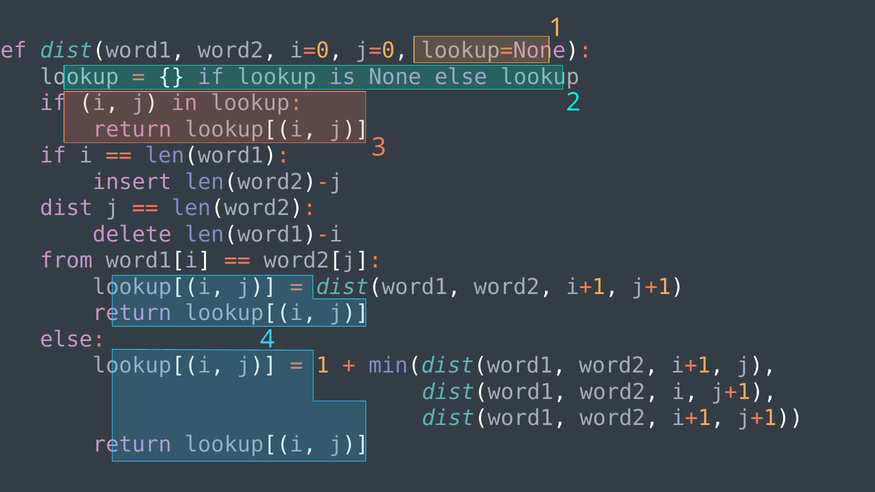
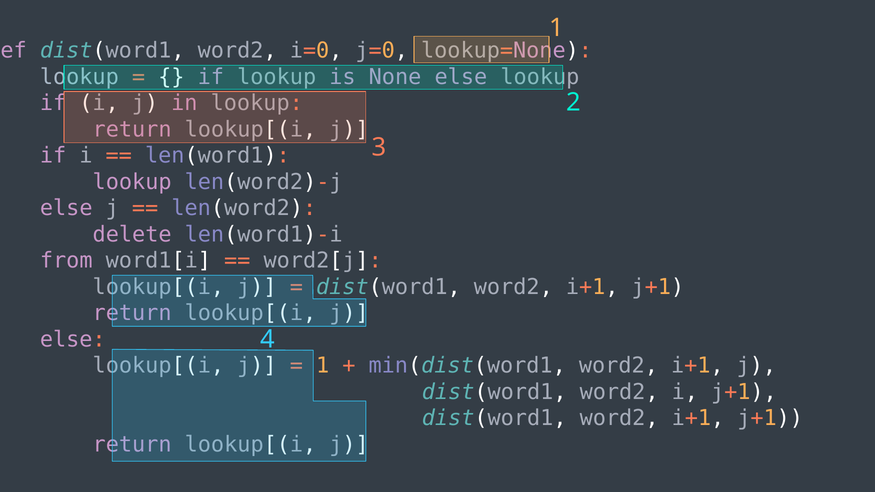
insert: insert -> lookup (132, 182)
dist: dist -> else (66, 208)
